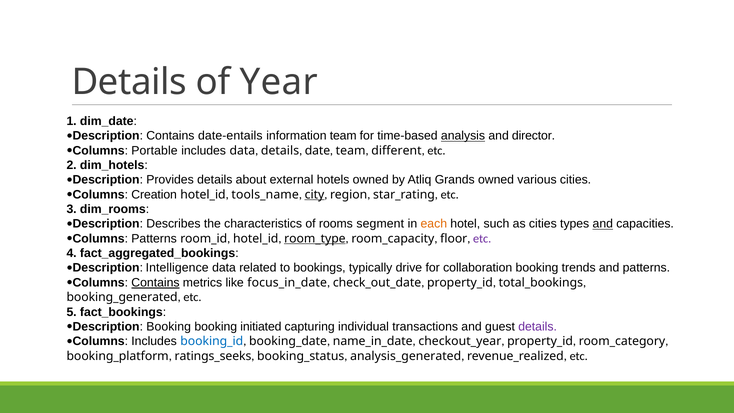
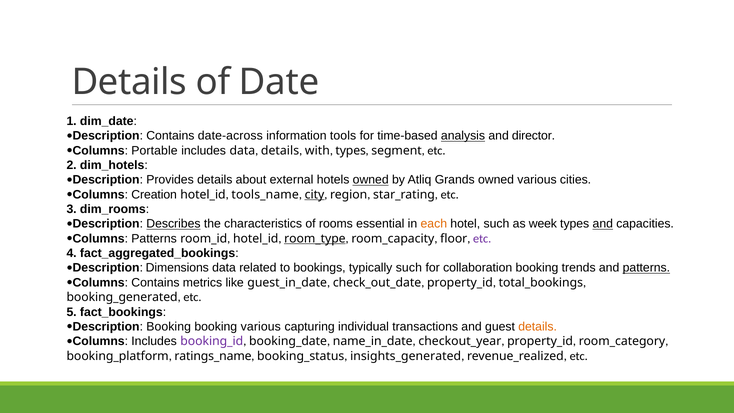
Year: Year -> Date (279, 82)
date-entails: date-entails -> date-across (230, 136)
information team: team -> tools (343, 136)
date: date -> with (317, 150)
team: team -> types (351, 150)
different: different -> segment (397, 150)
owned underline: none -> present (371, 180)
Describes underline: none -> present (173, 224)
segment: segment -> essential (380, 224)
as cities: cities -> week (543, 224)
Intelligence: Intelligence -> Dimensions (177, 268)
typically drive: drive -> such (409, 268)
patterns underline: none -> present (646, 268)
Contains underline: present -> none (155, 283)
focus_in_date: focus_in_date -> guest_in_date (287, 283)
booking initiated: initiated -> various (261, 327)
details colour: purple -> orange (538, 327)
booking_id colour: blue -> purple (212, 341)
ratings_seeks: ratings_seeks -> ratings_name (213, 356)
analysis_generated: analysis_generated -> insights_generated (406, 356)
